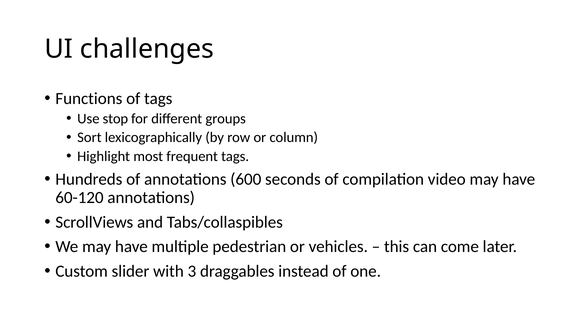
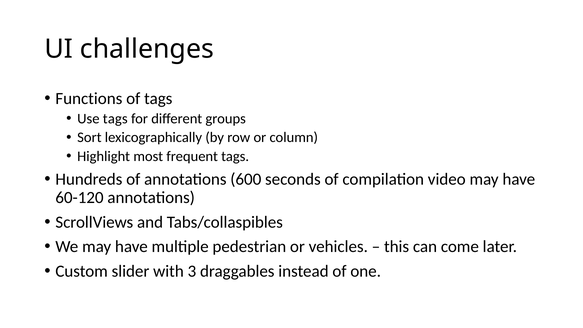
Use stop: stop -> tags (115, 119)
